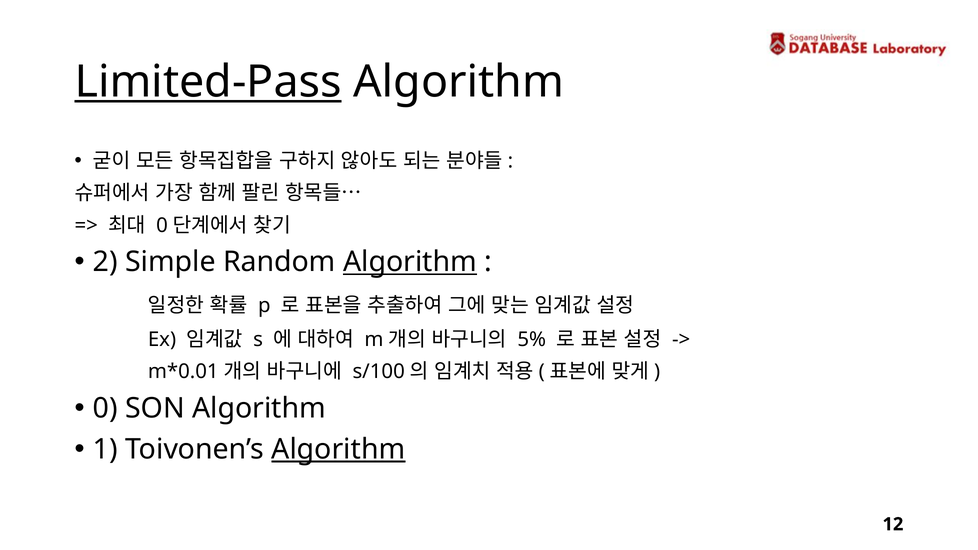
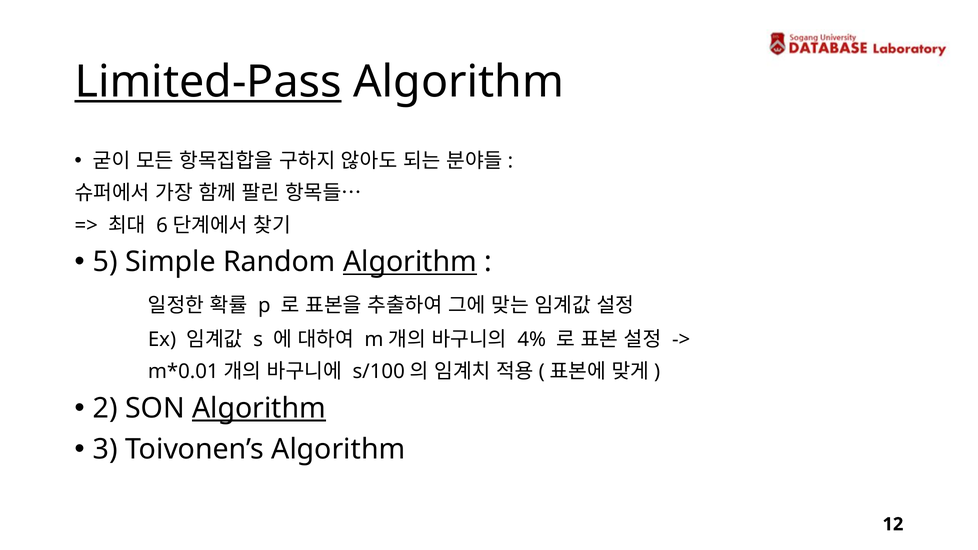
0: 0 -> 6 (162, 225)
2: 2 -> 5 (105, 262)
5%: 5% -> 4% (532, 340)
0: 0 -> 2 (105, 408)
Algorithm underline: none -> present (259, 408)
1: 1 -> 3 (105, 449)
Algorithm underline: present -> none (338, 449)
